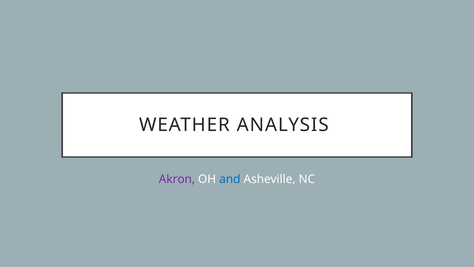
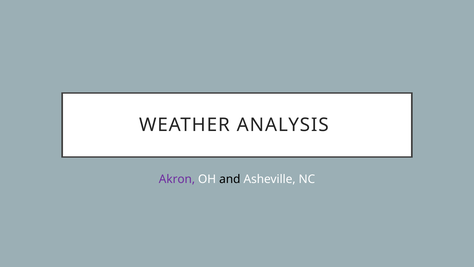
and colour: blue -> black (230, 179)
